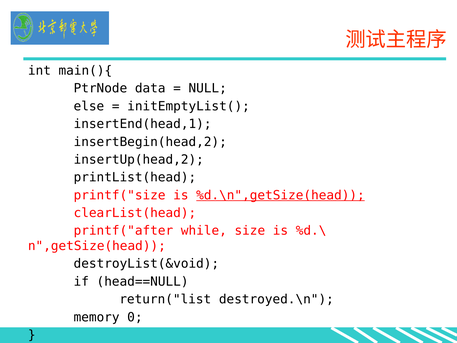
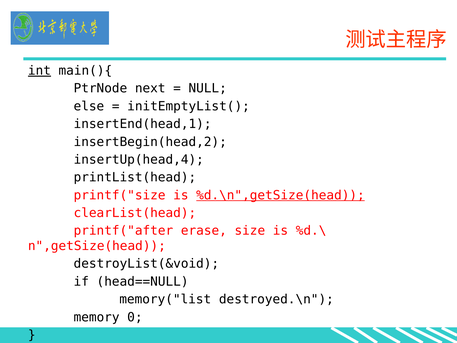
int underline: none -> present (39, 71)
data: data -> next (150, 88)
insertUp(head,2: insertUp(head,2 -> insertUp(head,4 (139, 159)
while: while -> erase (204, 231)
return("list: return("list -> memory("list (165, 299)
